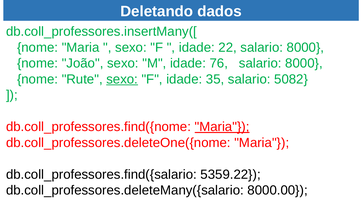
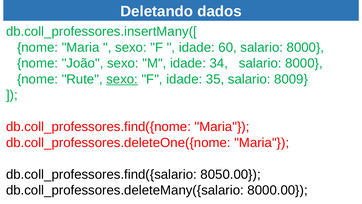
22: 22 -> 60 (228, 47)
76: 76 -> 34 (219, 63)
5082: 5082 -> 8009 (291, 79)
Maria underline: present -> none (222, 127)
5359.22: 5359.22 -> 8050.00 (231, 174)
